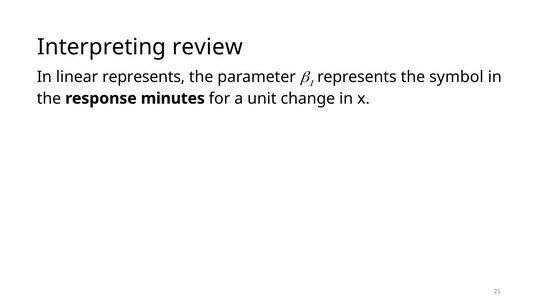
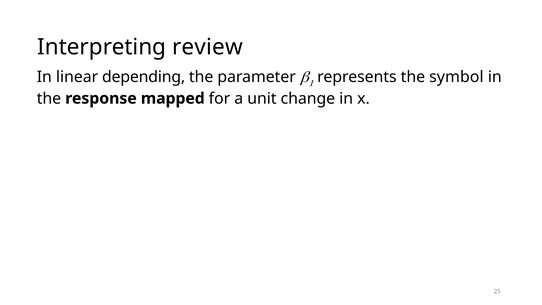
linear represents: represents -> depending (144, 77)
minutes: minutes -> mapped (173, 98)
